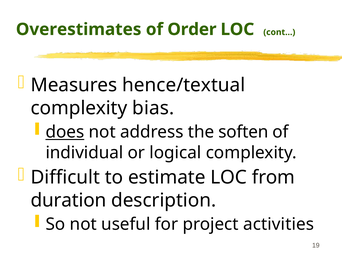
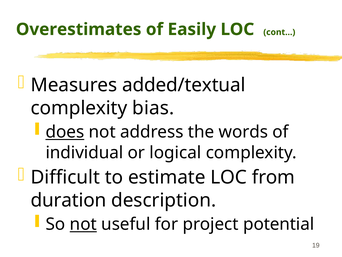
Order: Order -> Easily (192, 29)
hence/textual: hence/textual -> added/textual (184, 85)
soften: soften -> words (243, 132)
not underline: none -> present (83, 224)
activities: activities -> potential (279, 224)
